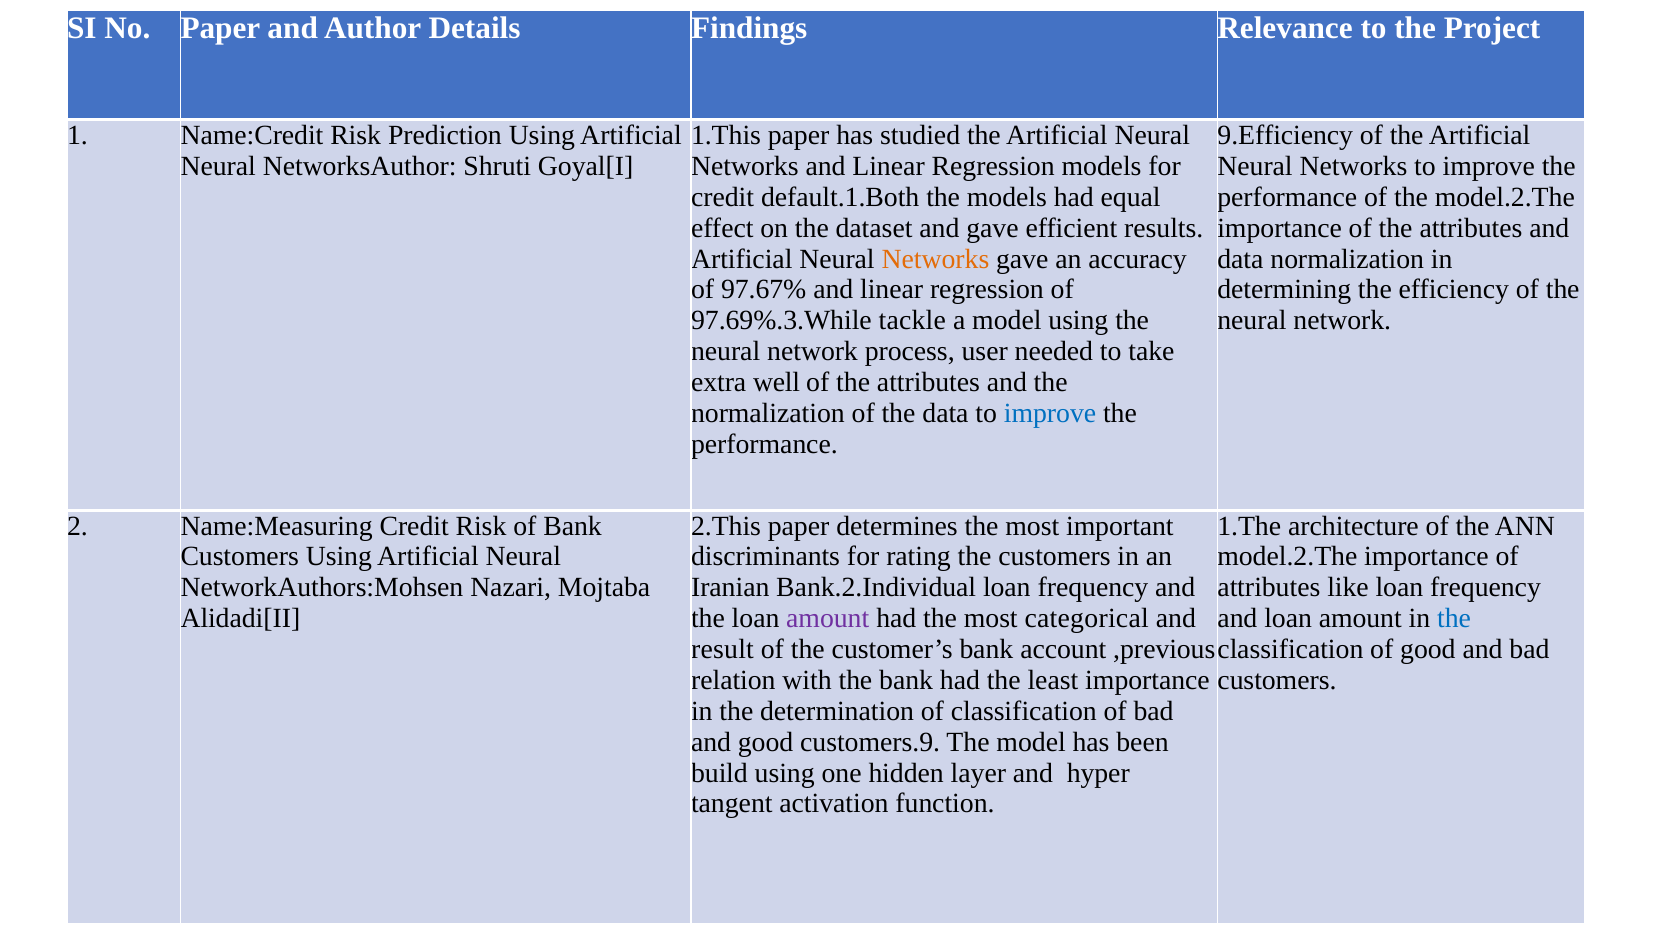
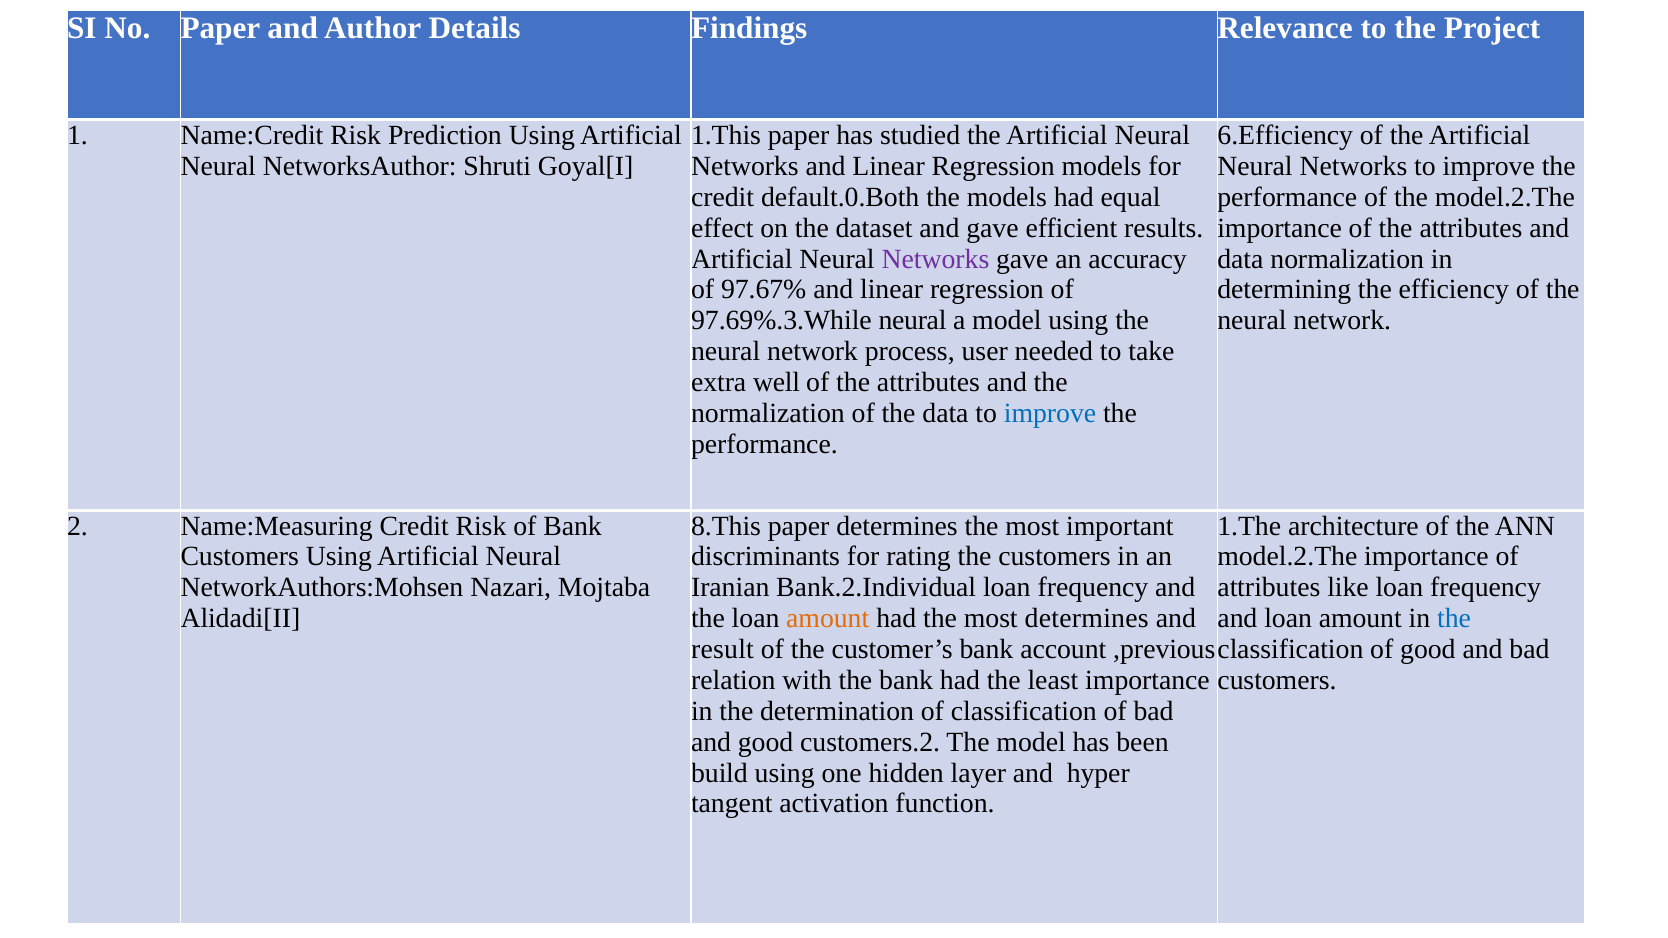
9.Efficiency: 9.Efficiency -> 6.Efficiency (1285, 135)
default.1.Both: default.1.Both -> default.0.Both (840, 197)
Networks colour: orange -> purple (935, 259)
97.69%.3.While tackle: tackle -> neural (912, 321)
2.This: 2.This -> 8.This (726, 526)
amount colour: purple -> orange (828, 619)
most categorical: categorical -> determines (1087, 619)
customers.9: customers.9 -> customers.2 (870, 742)
